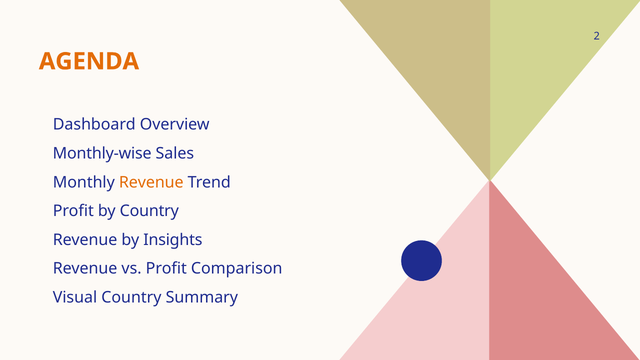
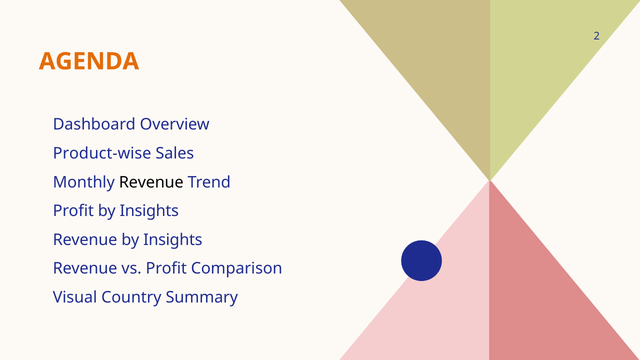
Monthly-wise: Monthly-wise -> Product-wise (102, 154)
Revenue colour: orange -> black (151, 182)
Profit by Country: Country -> Insights (149, 211)
